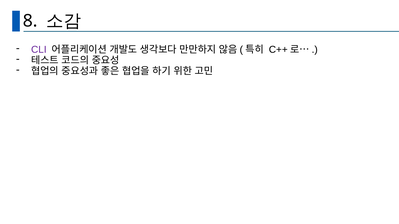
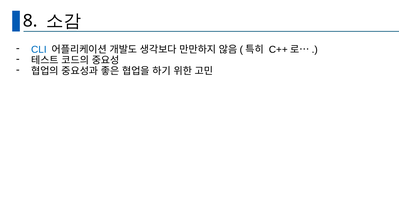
CLI colour: purple -> blue (39, 50)
